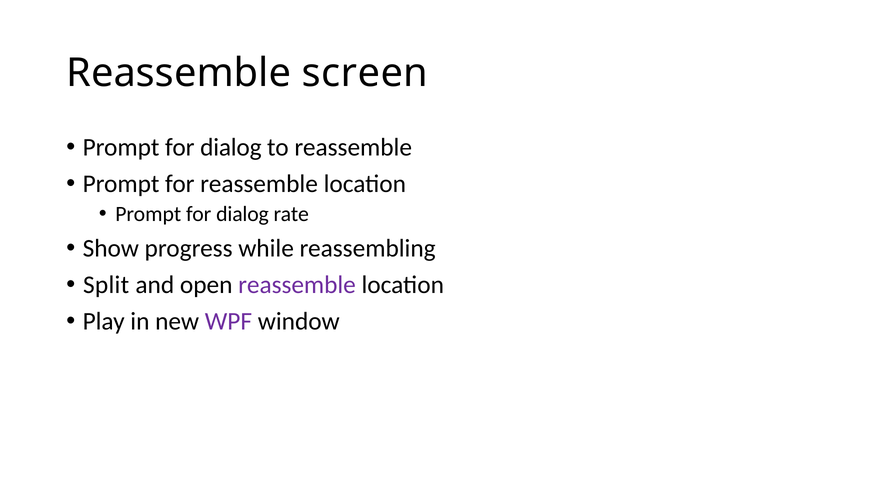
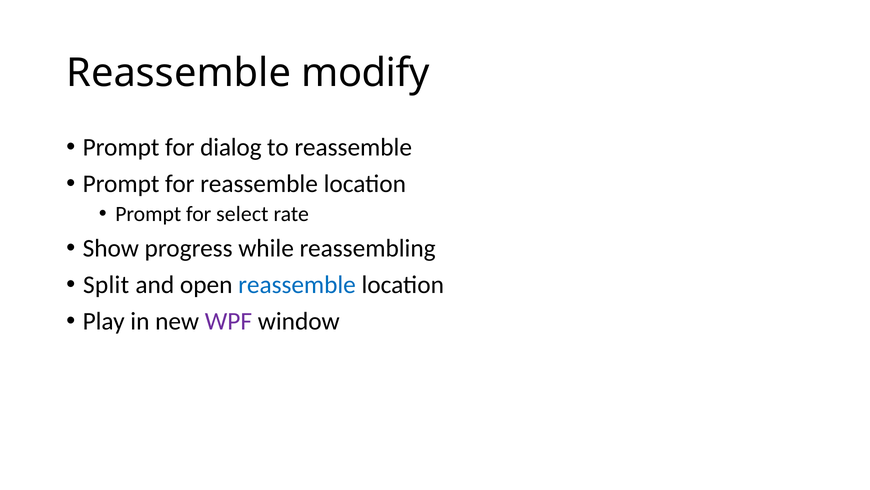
screen: screen -> modify (365, 73)
dialog: dialog -> select (242, 214)
reassemble colour: purple -> blue (297, 285)
